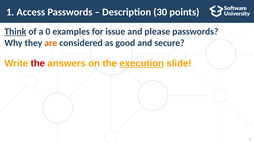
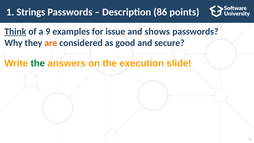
Access: Access -> Strings (31, 12)
30: 30 -> 86 (160, 12)
0: 0 -> 9 (48, 32)
please: please -> shows (157, 32)
the colour: red -> green (38, 63)
execution underline: present -> none (142, 63)
